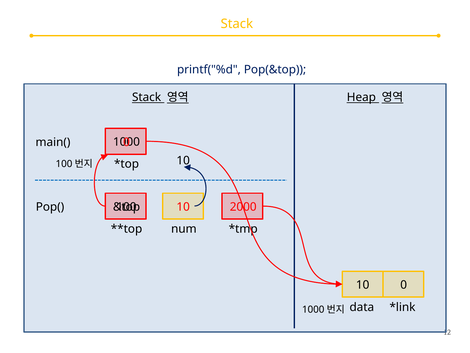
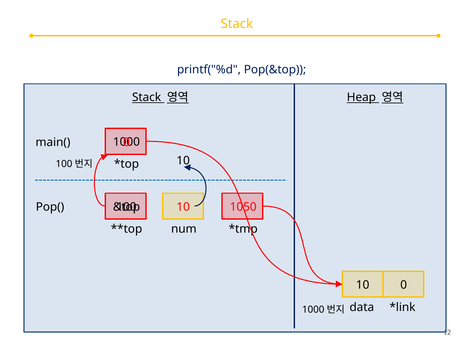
2000: 2000 -> 1050 (243, 207)
